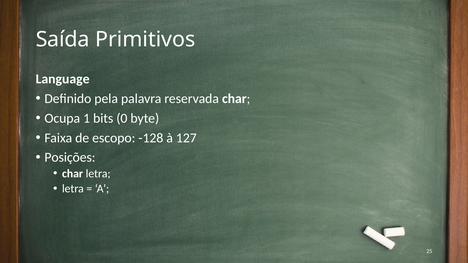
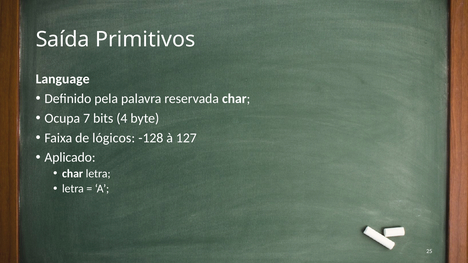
1: 1 -> 7 (87, 118)
0: 0 -> 4 (122, 118)
escopo: escopo -> lógicos (114, 138)
Posições: Posições -> Aplicado (70, 158)
